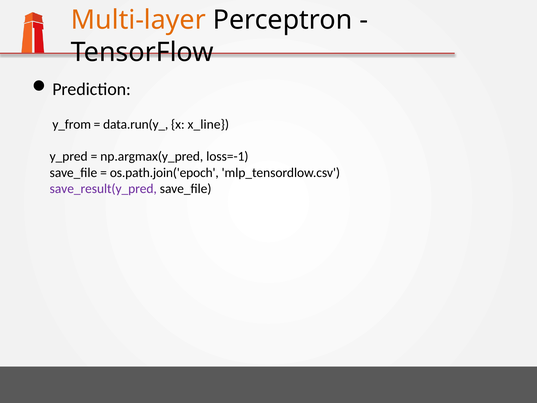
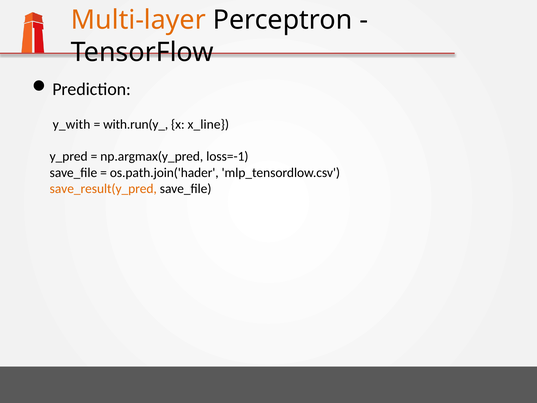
y_from: y_from -> y_with (72, 124)
data.run(y_: data.run(y_ -> with.run(y_ (136, 124)
os.path.join('epoch: os.path.join('epoch -> os.path.join('hader (164, 173)
save_result(y_pred colour: purple -> orange (103, 189)
